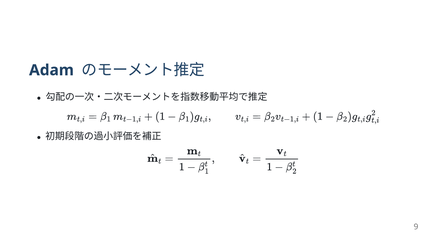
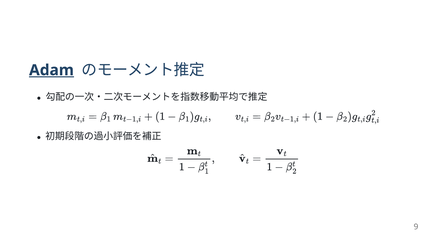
Adam underline: none -> present (51, 70)
